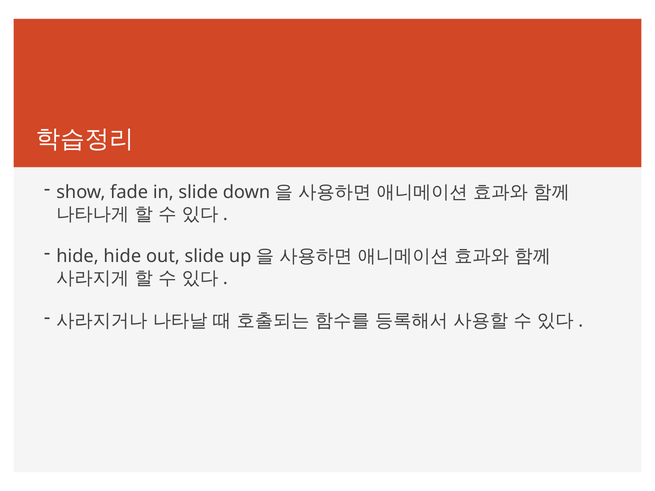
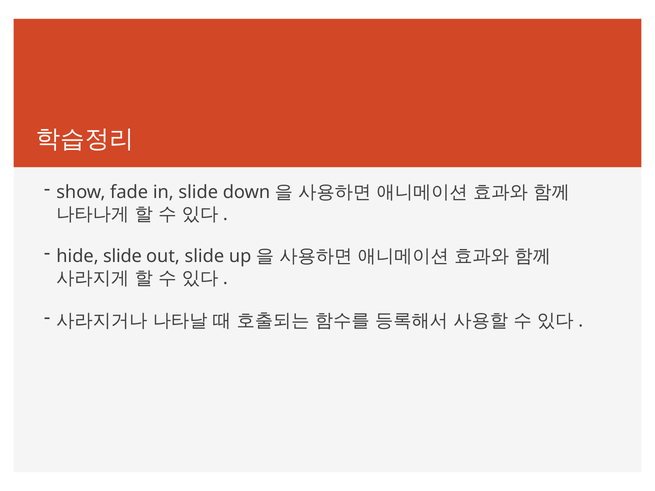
hide hide: hide -> slide (122, 257)
